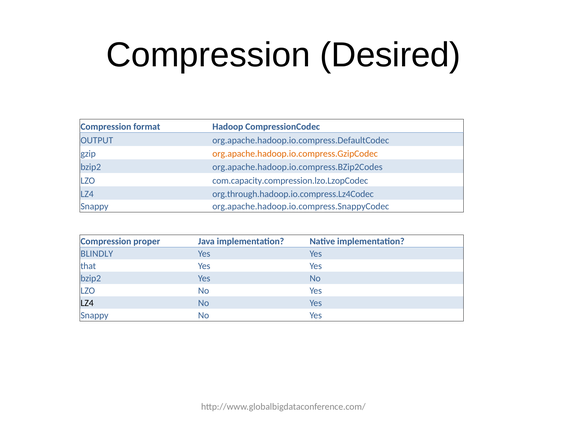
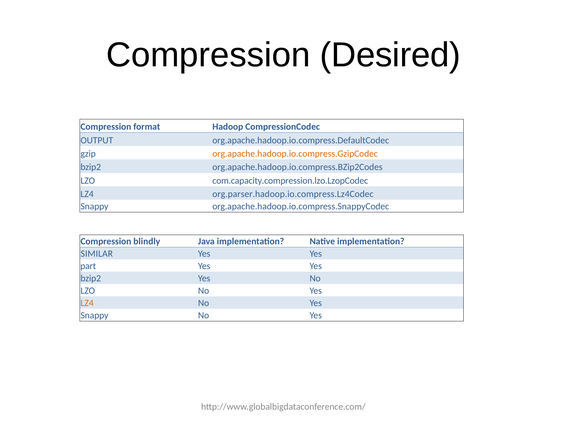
org.through.hadoop.io.compress.Lz4Codec: org.through.hadoop.io.compress.Lz4Codec -> org.parser.hadoop.io.compress.Lz4Codec (293, 194)
proper: proper -> blindly (147, 241)
BLINDLY: BLINDLY -> SIMILAR (97, 253)
that: that -> part (88, 266)
LZ4 colour: black -> orange (87, 303)
